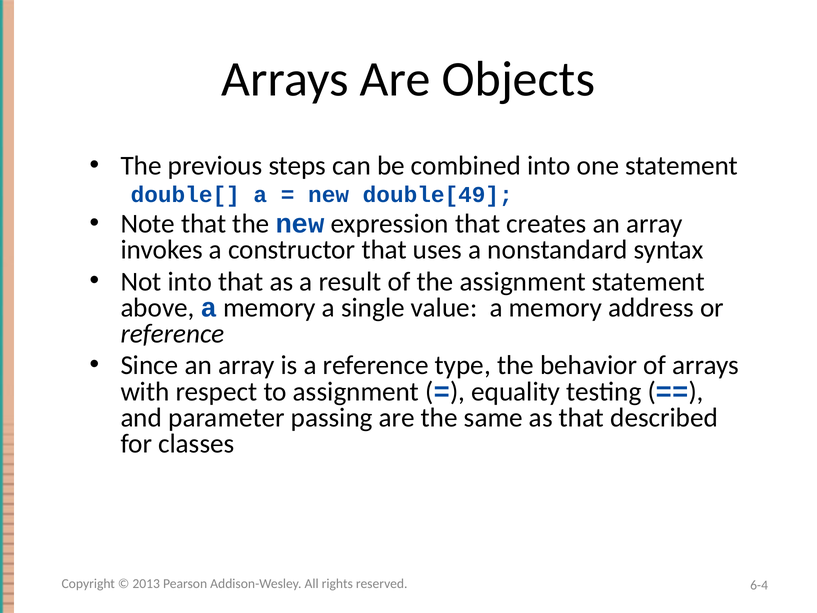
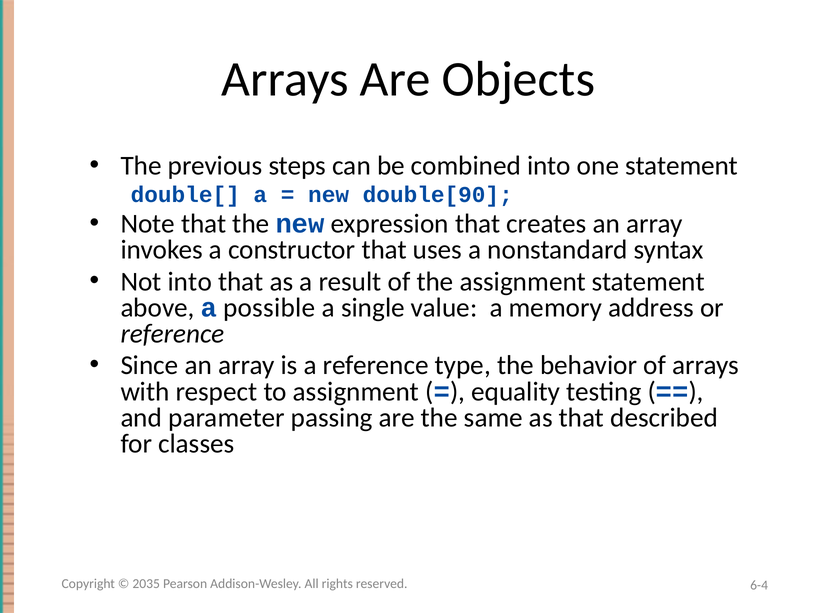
double[49: double[49 -> double[90 (438, 195)
above a memory: memory -> possible (269, 308)
2013: 2013 -> 2035 (146, 584)
